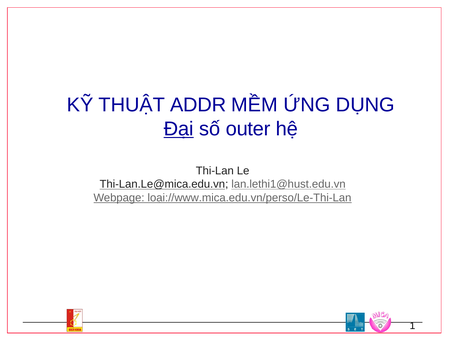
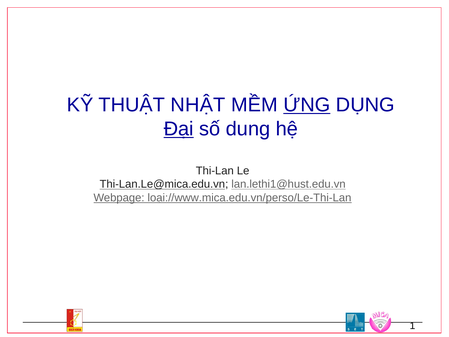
ADDR: ADDR -> NHẬT (198, 105)
ỨNG underline: none -> present (307, 105)
outer: outer -> dung (248, 129)
